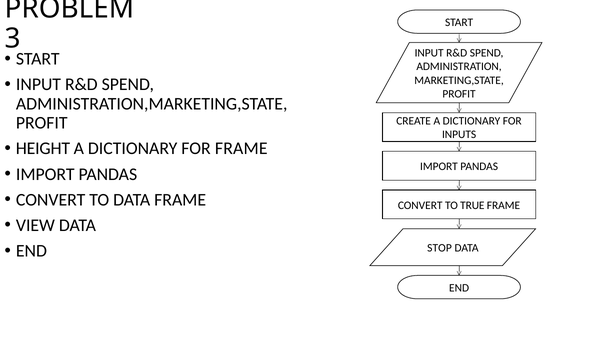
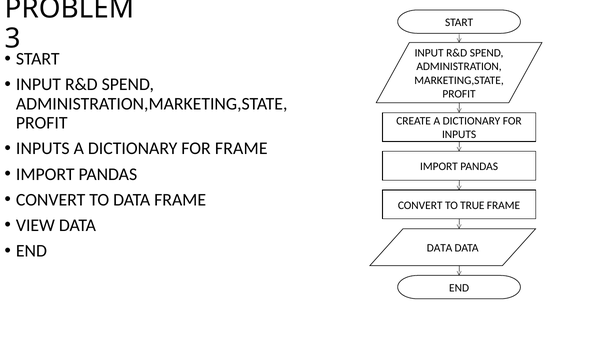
HEIGHT: HEIGHT -> INPUTS (43, 148)
STOP: STOP -> DATA (440, 248)
